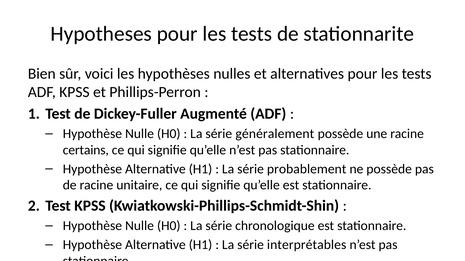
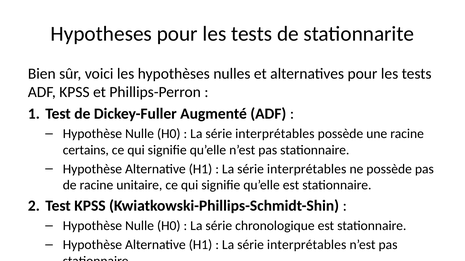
généralement: généralement -> interprétables (275, 134)
probablement: probablement -> interprétables (307, 169)
